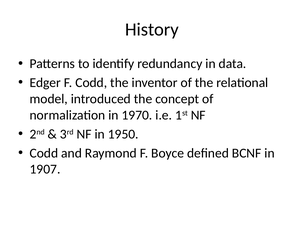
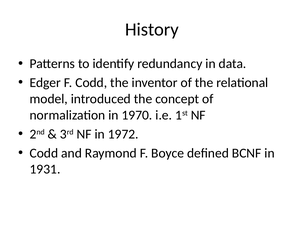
1950: 1950 -> 1972 (123, 134)
1907: 1907 -> 1931 (45, 169)
